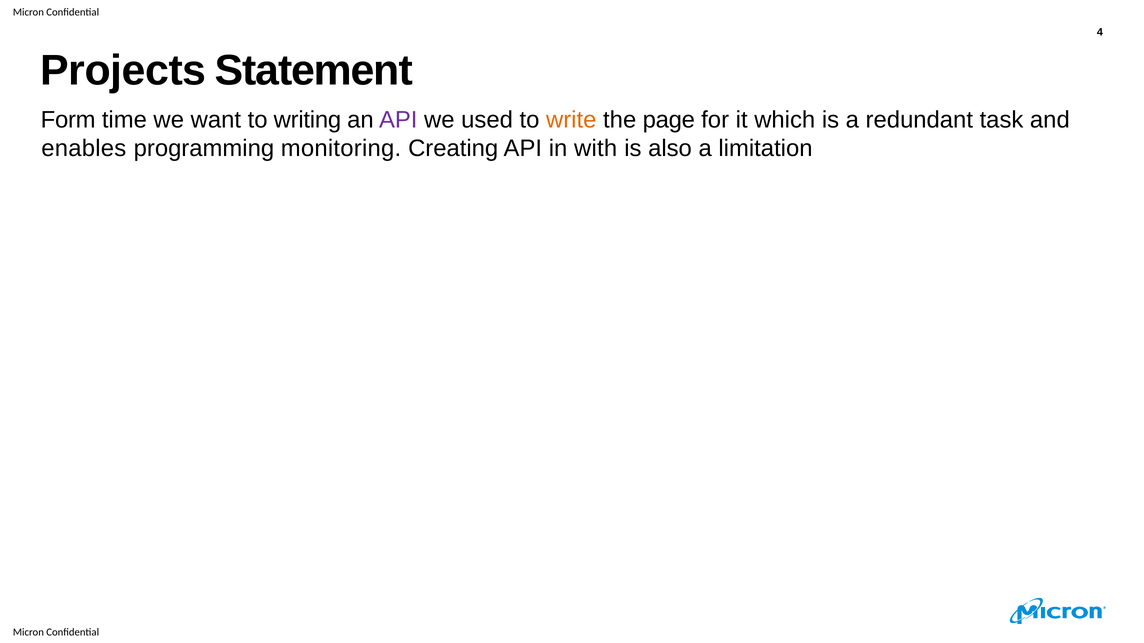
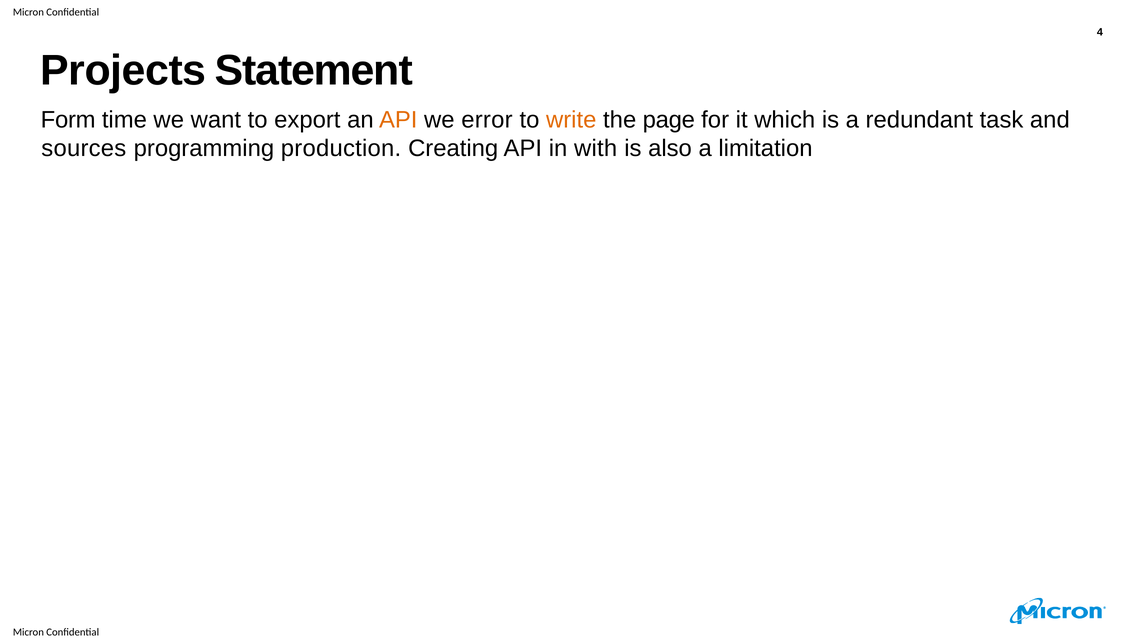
writing: writing -> export (307, 120)
API colour: purple -> orange (398, 120)
used: used -> error (487, 120)
enables: enables -> sources (84, 148)
monitoring: monitoring -> production (341, 148)
